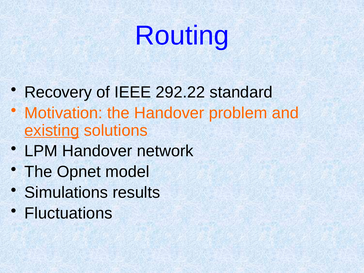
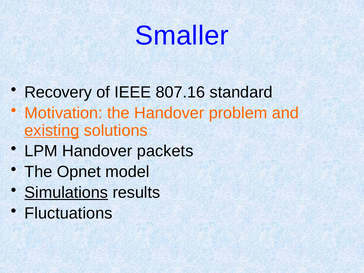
Routing: Routing -> Smaller (182, 36)
292.22: 292.22 -> 807.16 (180, 92)
network: network -> packets (165, 151)
Simulations underline: none -> present (66, 193)
